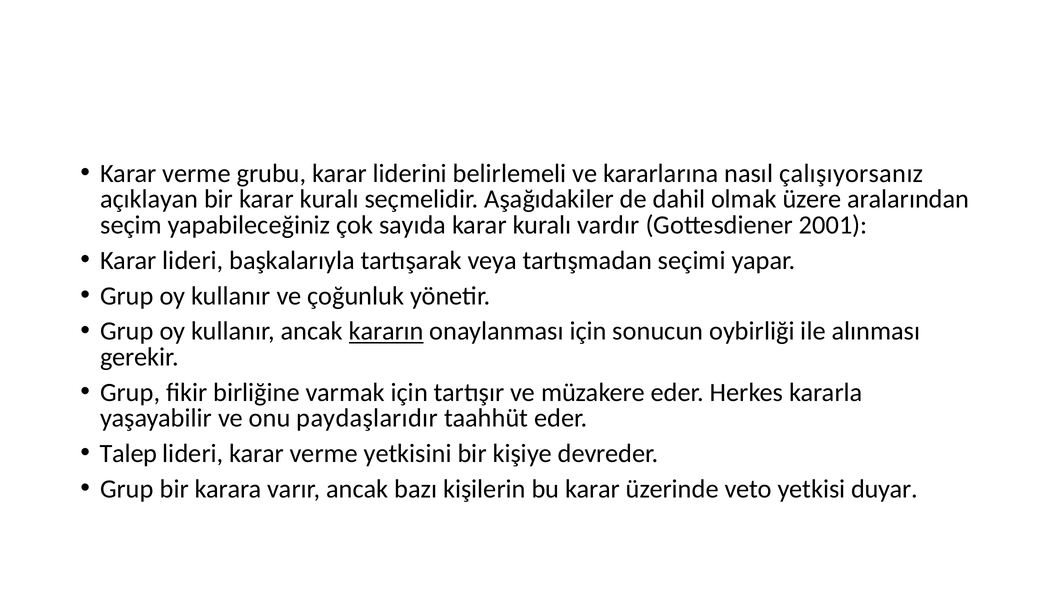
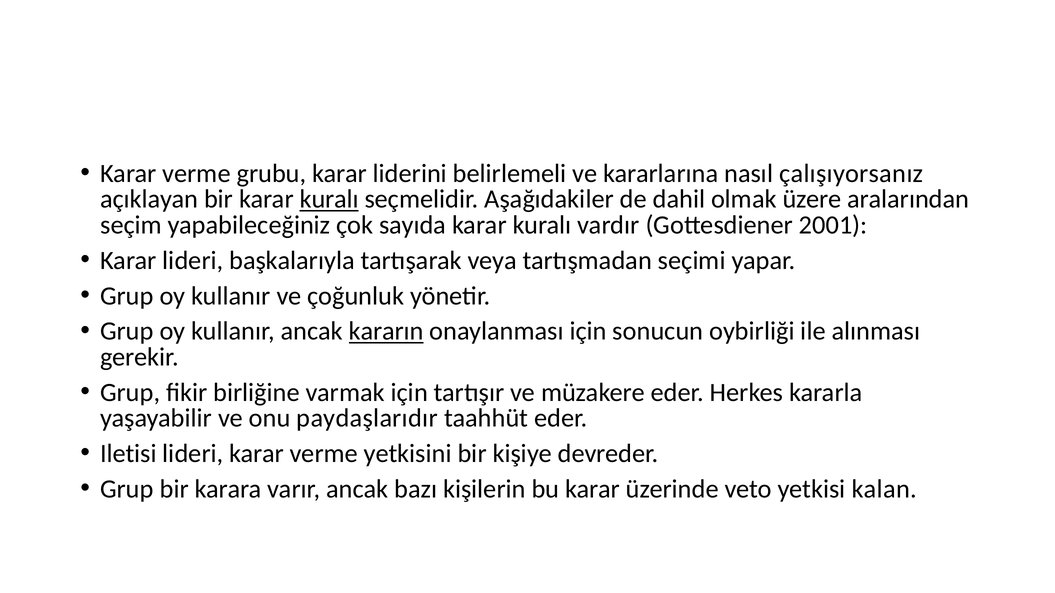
kuralı underline: none -> present (329, 199)
Talep: Talep -> Iletisi (128, 454)
duyar: duyar -> kalan (884, 489)
